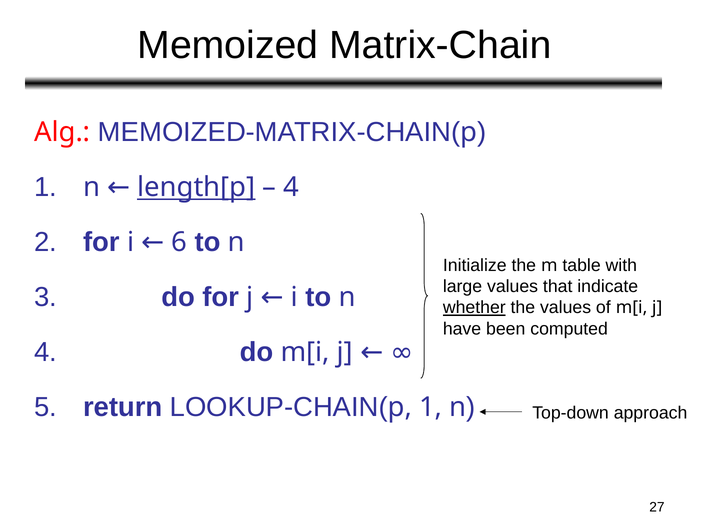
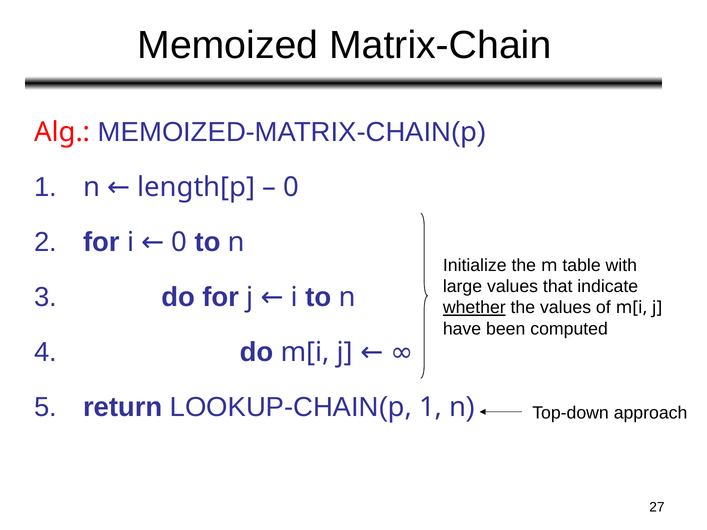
length[p underline: present -> none (196, 187)
4: 4 -> 0 (291, 187)
i 6: 6 -> 0 (179, 242)
